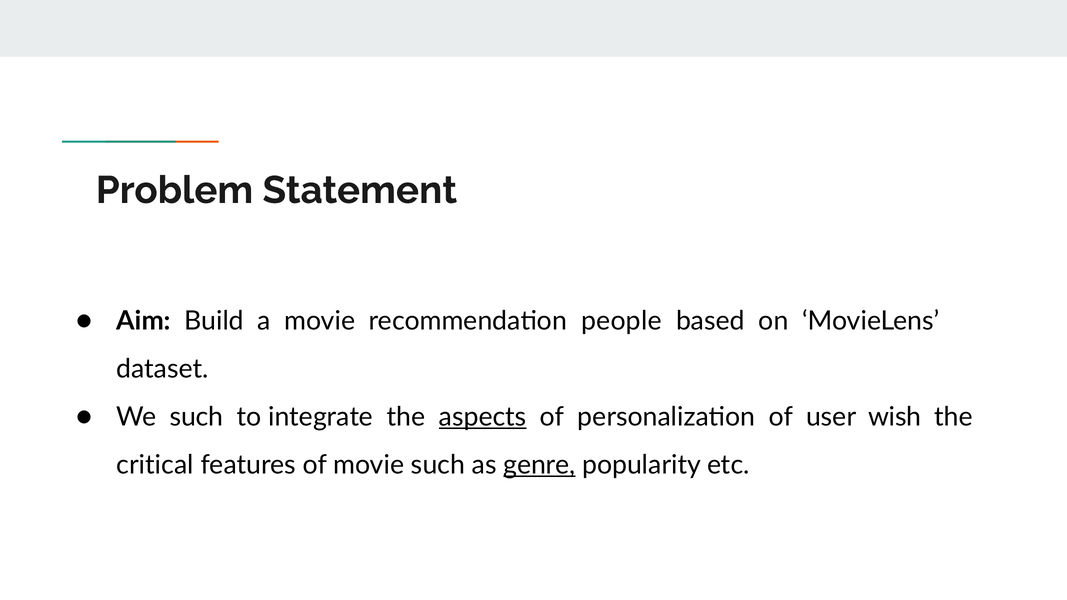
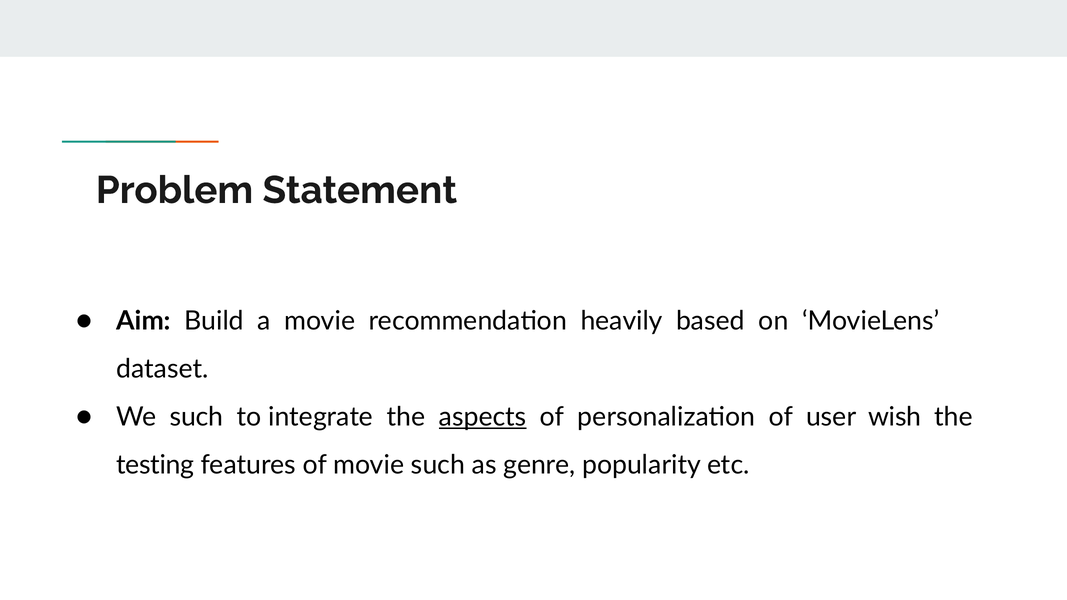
people: people -> heavily (622, 321)
critical: critical -> testing (155, 465)
genre underline: present -> none (539, 465)
